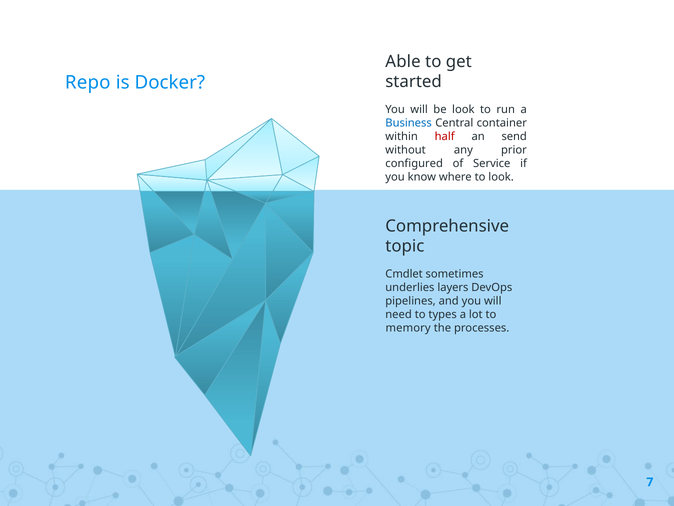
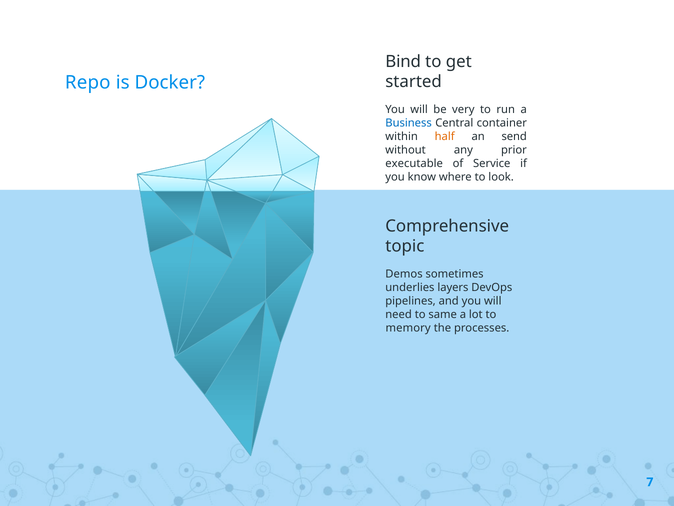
Able: Able -> Bind (403, 61)
be look: look -> very (463, 109)
half colour: red -> orange (445, 136)
configured: configured -> executable (414, 163)
Cmdlet: Cmdlet -> Demos (404, 274)
types: types -> same (443, 314)
